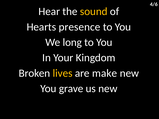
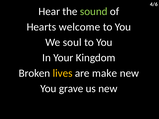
sound colour: yellow -> light green (94, 11)
presence: presence -> welcome (79, 27)
long: long -> soul (72, 42)
